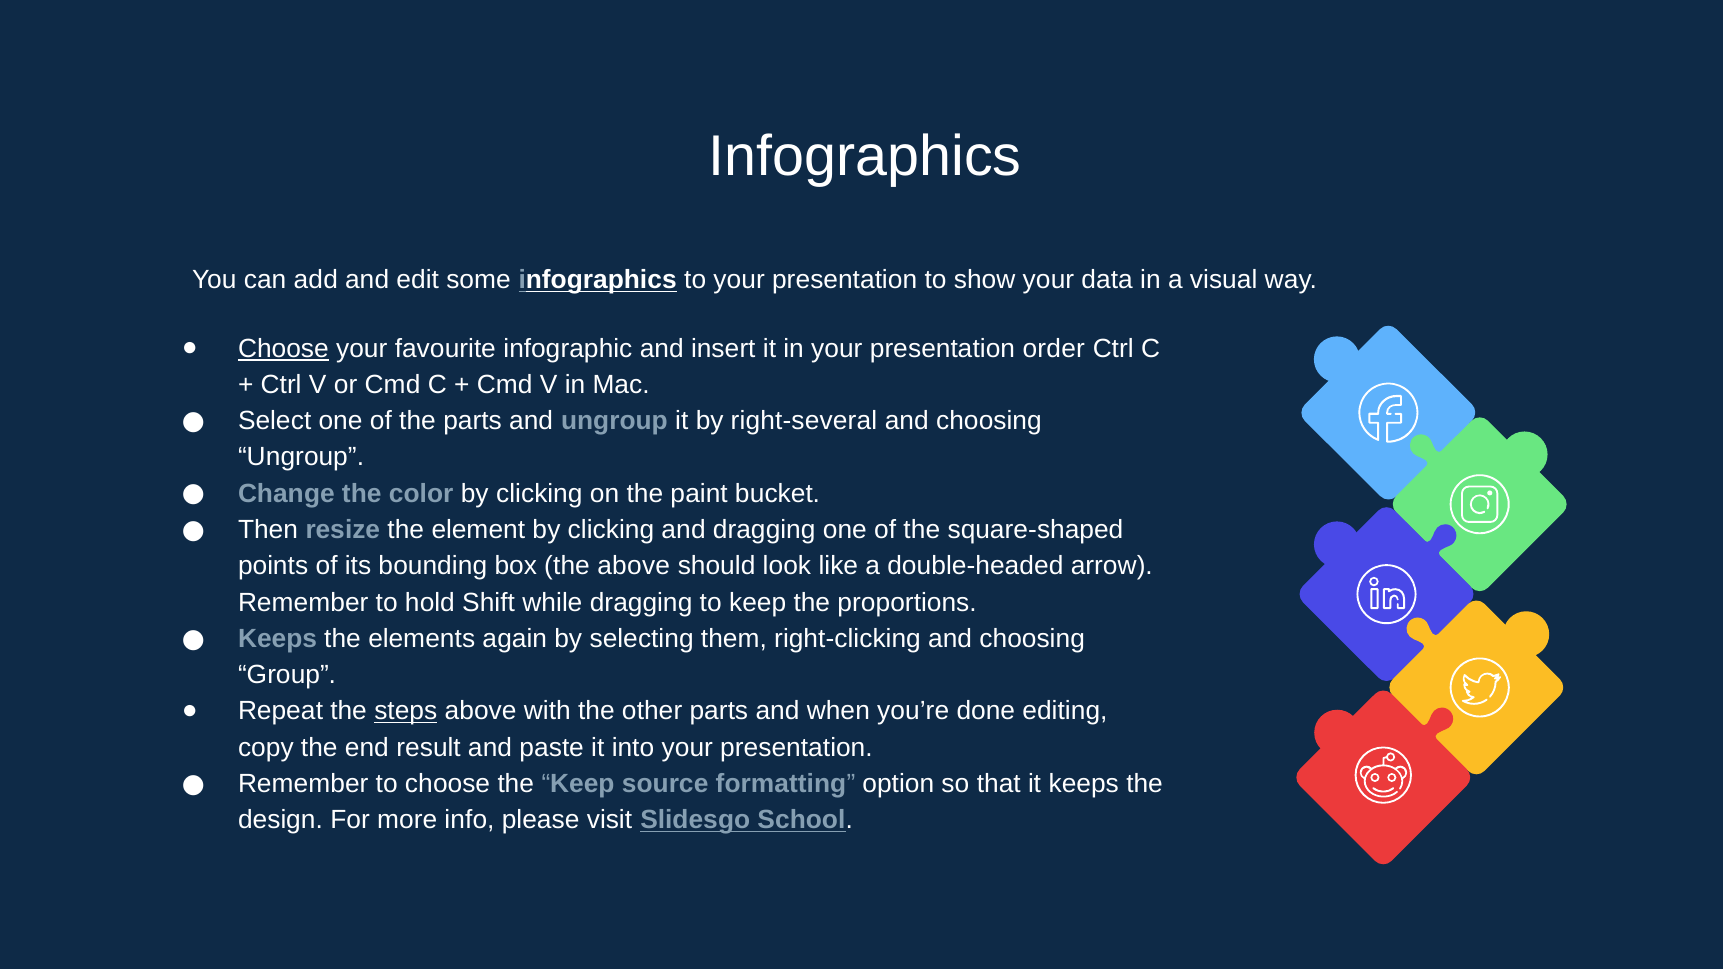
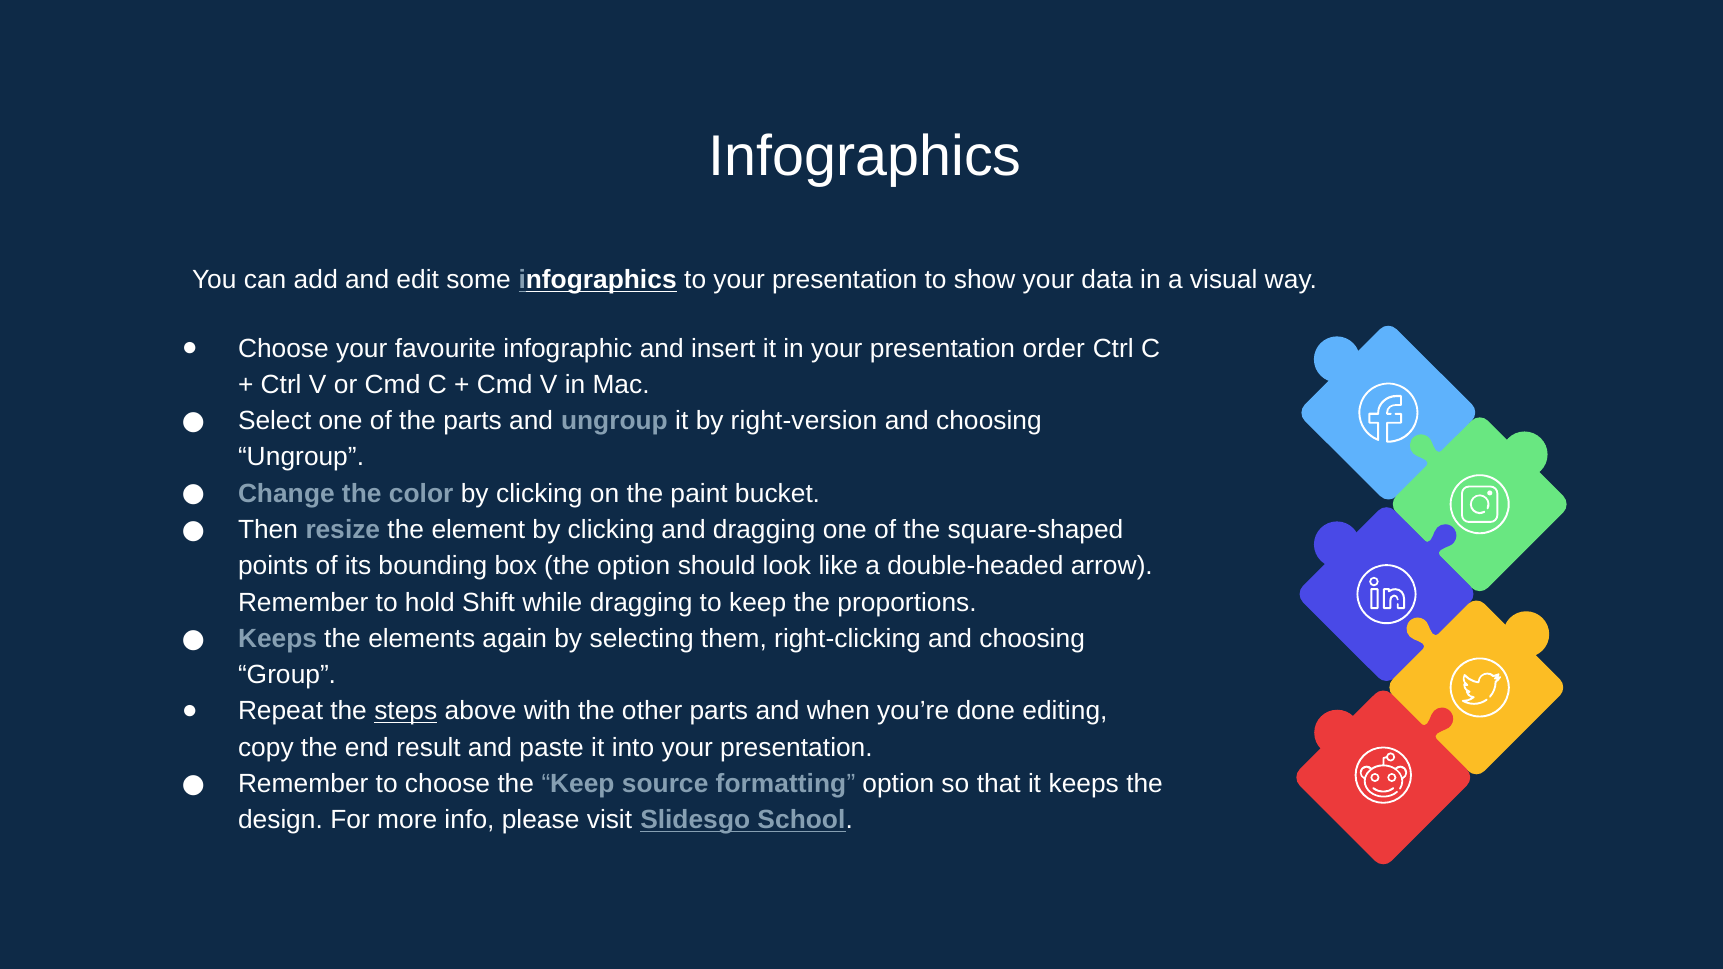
Choose underline: present -> none (283, 349)
right-several: right-several -> right-version (804, 421)
the above: above -> option (634, 566)
